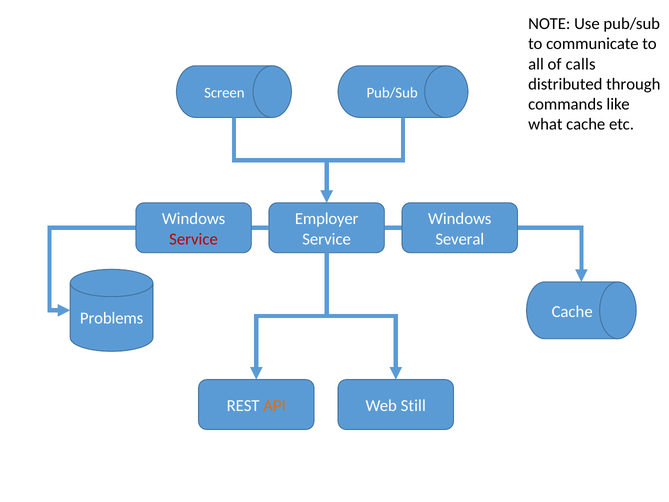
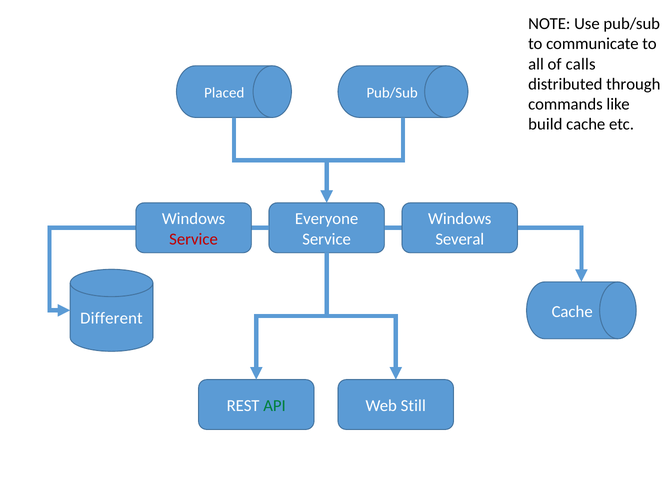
Screen: Screen -> Placed (224, 93)
what: what -> build (545, 124)
Employer: Employer -> Everyone (327, 219)
Problems: Problems -> Different (111, 318)
API colour: orange -> green (275, 405)
